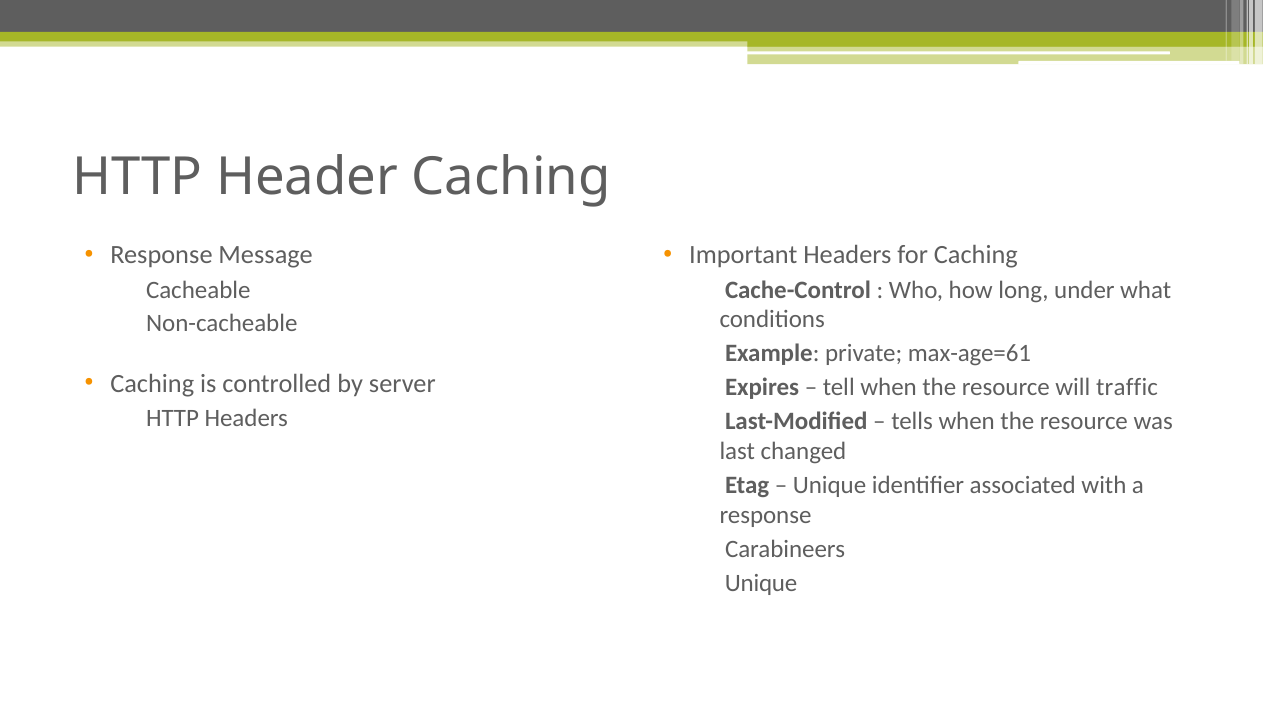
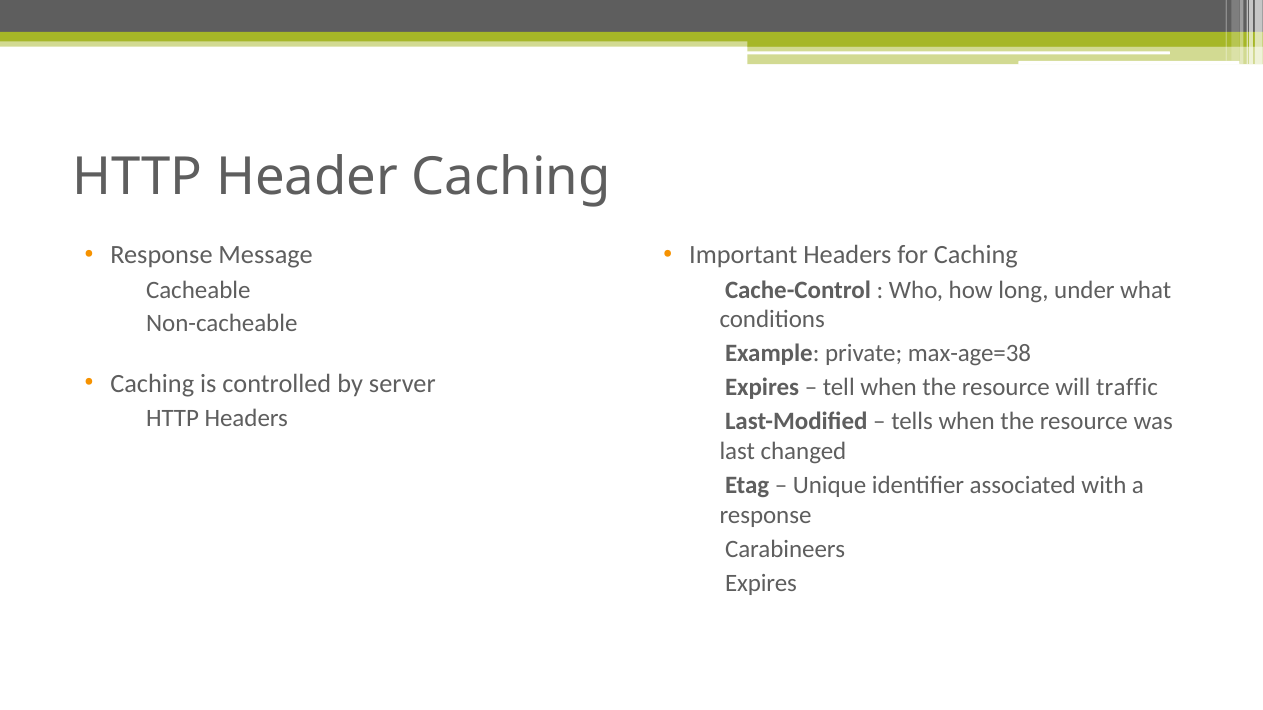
max-age=61: max-age=61 -> max-age=38 (969, 354)
Unique: Unique -> Expires (761, 584)
